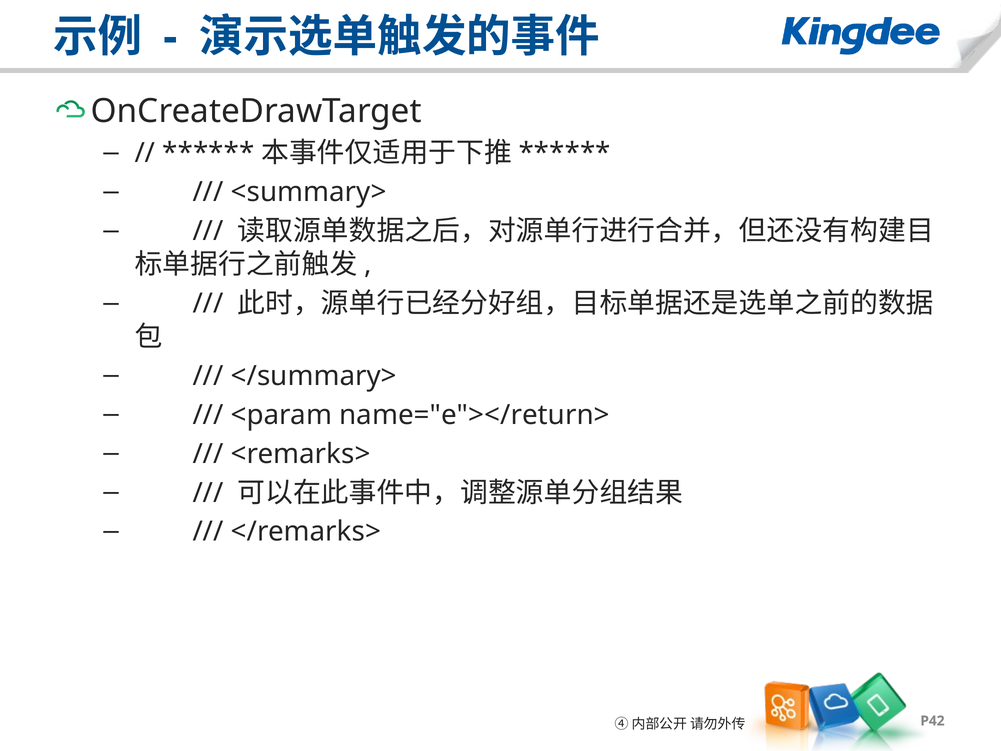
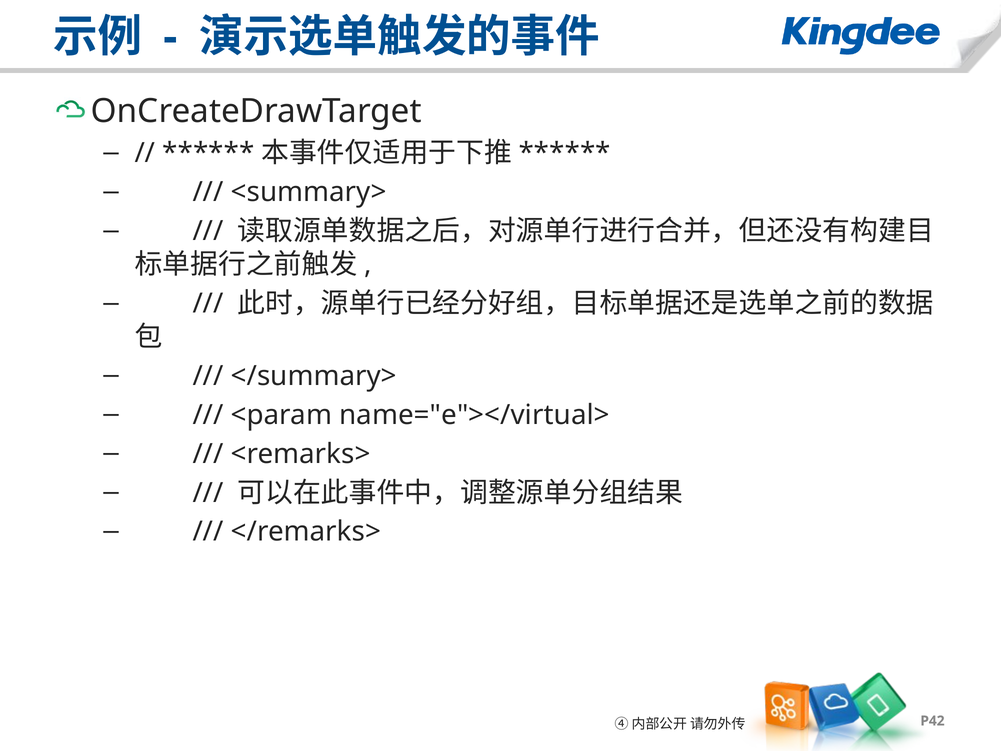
name="e"></return>: name="e"></return> -> name="e"></virtual> (475, 415)
